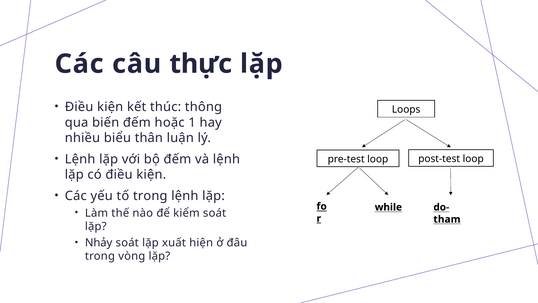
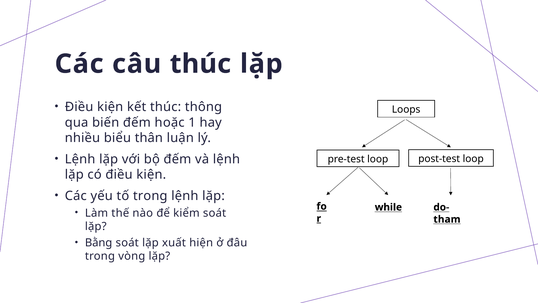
câu thực: thực -> thúc (200, 64)
Nhảy: Nhảy -> Bằng (99, 242)
